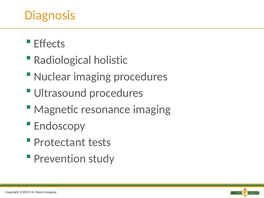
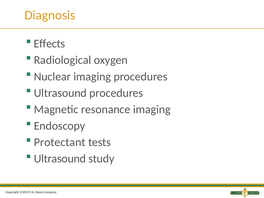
holistic: holistic -> oxygen (111, 60)
Prevention: Prevention -> Ultrasound (60, 159)
